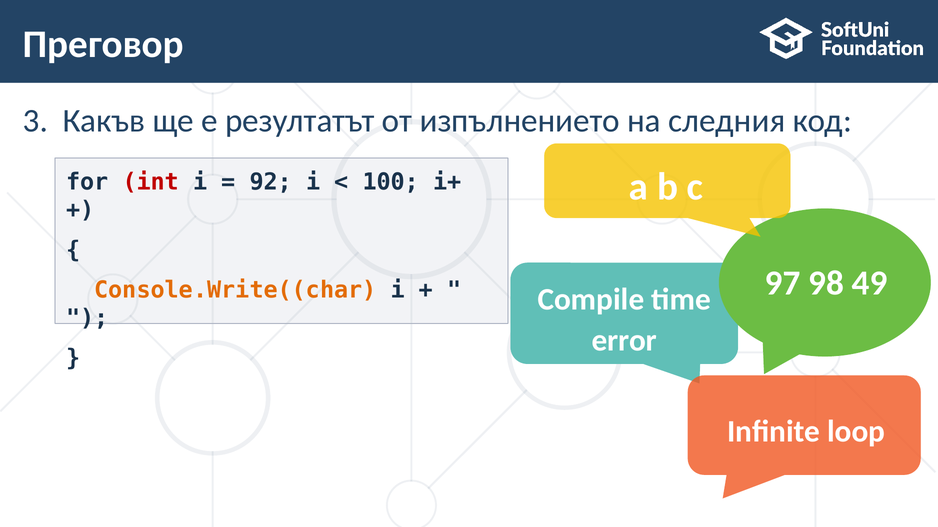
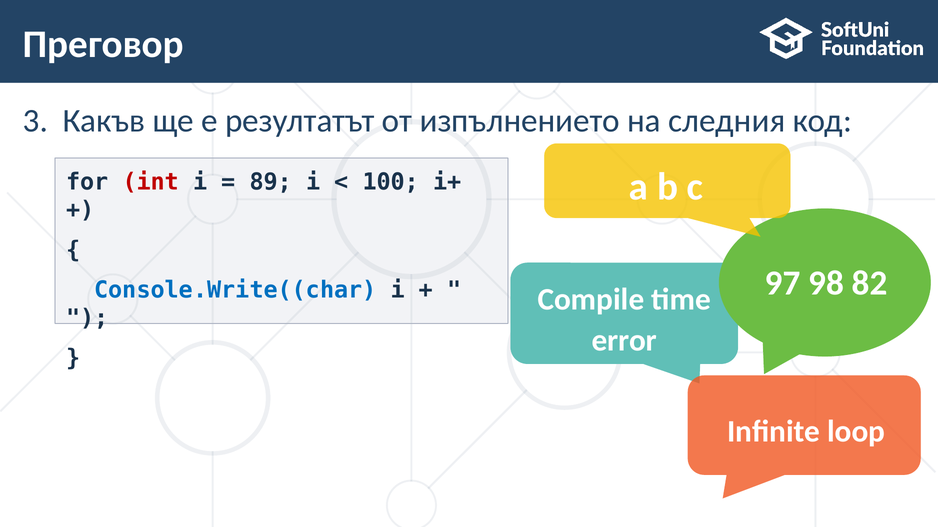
92: 92 -> 89 (271, 182)
49: 49 -> 82 (870, 283)
Console.Write((char colour: orange -> blue (235, 290)
